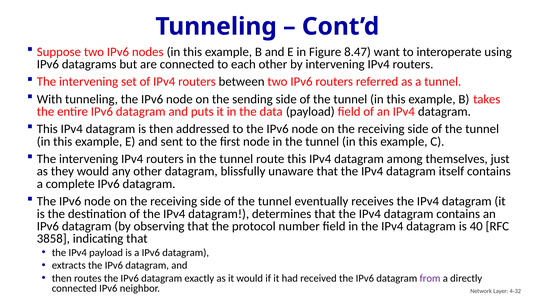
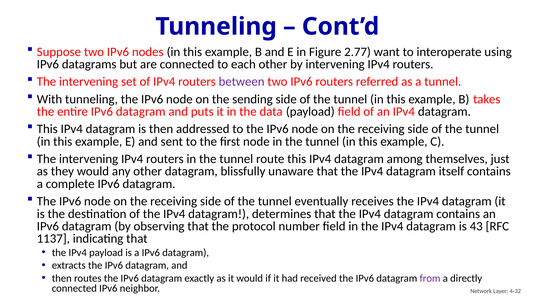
8.47: 8.47 -> 2.77 (358, 52)
between colour: black -> purple (242, 82)
40: 40 -> 43 (476, 226)
3858: 3858 -> 1137 (53, 239)
